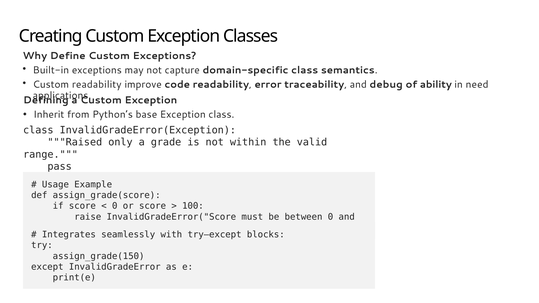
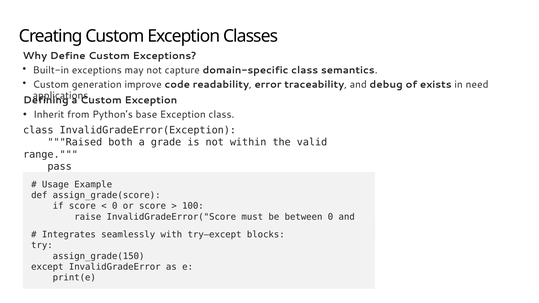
Custom readability: readability -> generation (97, 85)
ability: ability -> exists (436, 85)
only: only -> both (120, 142)
